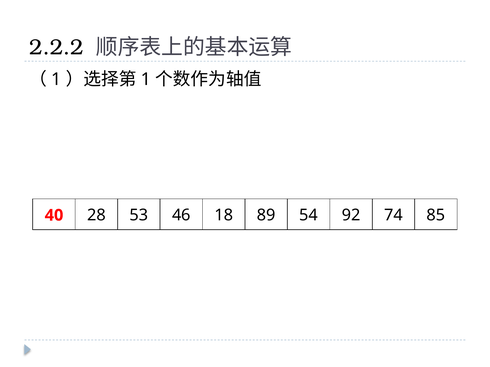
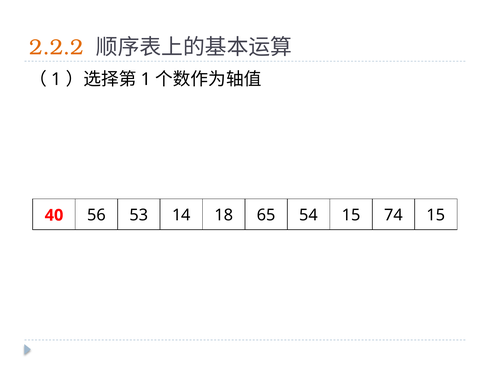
2.2.2 colour: black -> orange (57, 47)
28: 28 -> 56 (96, 216)
46: 46 -> 14 (181, 216)
89: 89 -> 65 (266, 216)
54 92: 92 -> 15 (351, 216)
74 85: 85 -> 15 (436, 216)
